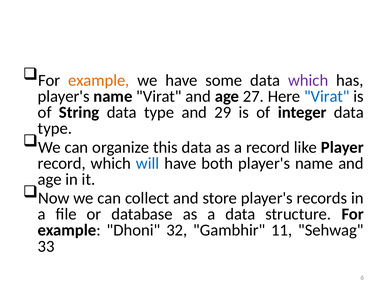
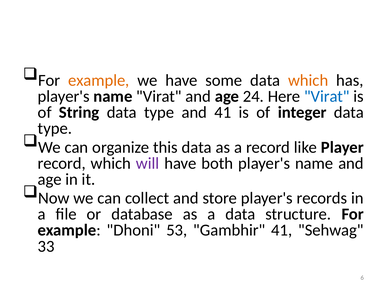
which colour: purple -> orange (308, 80)
27: 27 -> 24 (253, 96)
and 29: 29 -> 41 (223, 112)
will colour: blue -> purple (148, 163)
32: 32 -> 53 (177, 230)
Gambhir 11: 11 -> 41 (282, 230)
